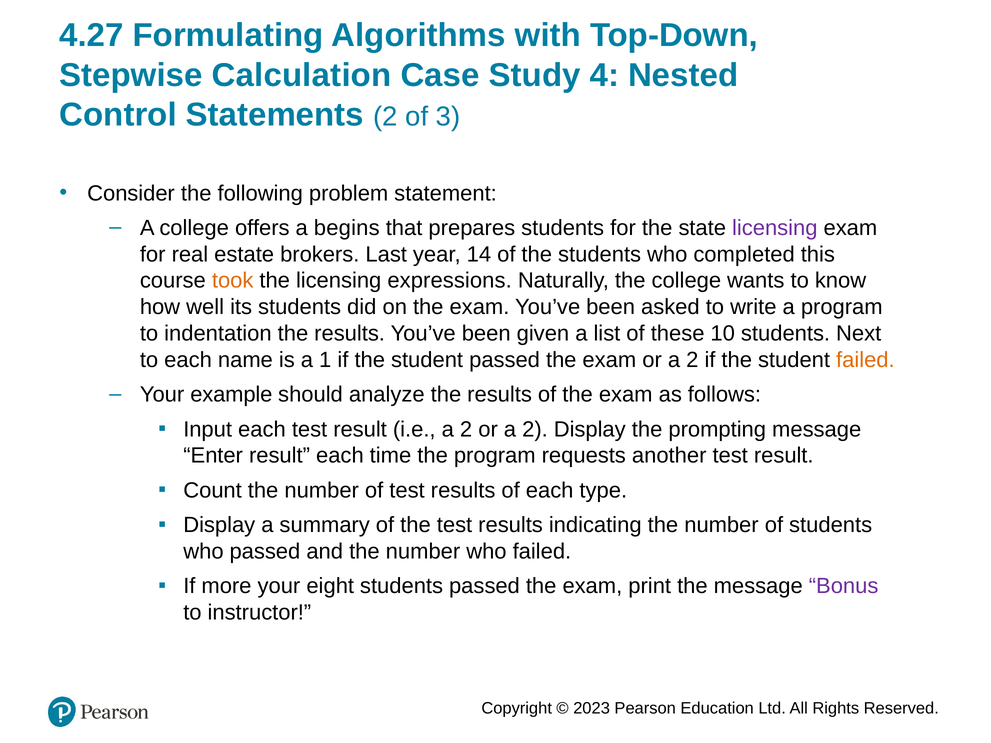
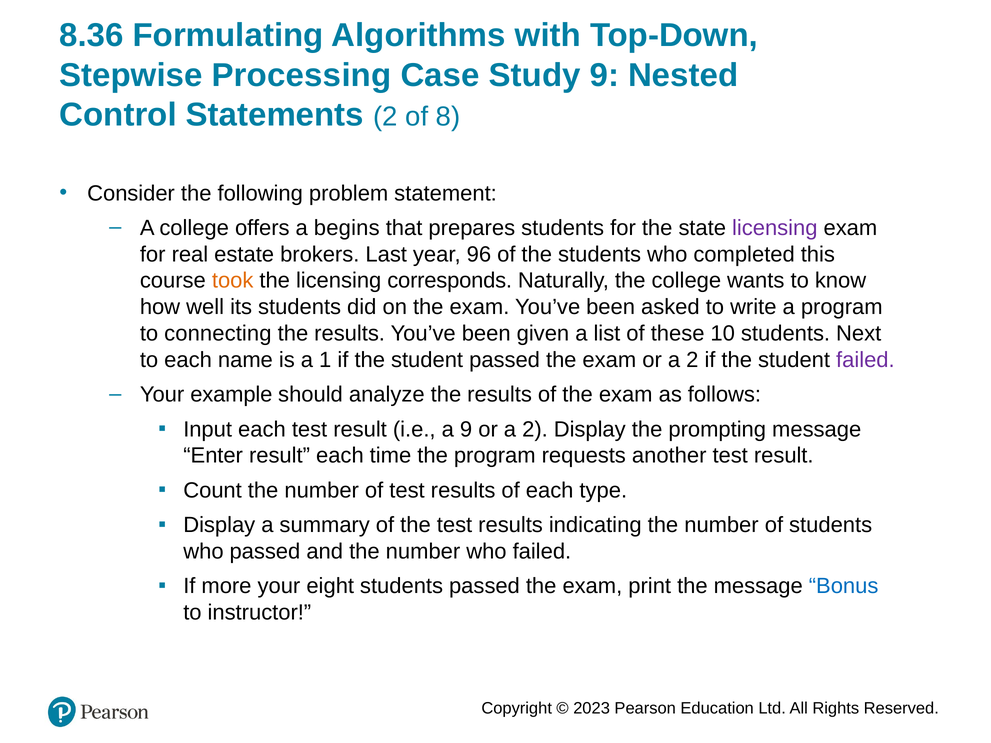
4.27: 4.27 -> 8.36 (92, 36)
Calculation: Calculation -> Processing (302, 75)
Study 4: 4 -> 9 (604, 75)
3: 3 -> 8 (448, 117)
14: 14 -> 96 (479, 254)
expressions: expressions -> corresponds (450, 281)
indentation: indentation -> connecting (218, 334)
failed colour: orange -> purple (865, 360)
i.e a 2: 2 -> 9 (466, 429)
Bonus colour: purple -> blue (844, 586)
